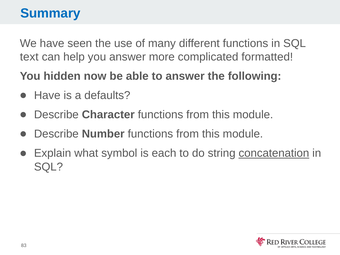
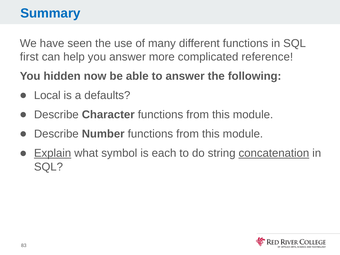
text: text -> first (29, 57)
formatted: formatted -> reference (267, 57)
Have: Have -> Local (47, 95)
Explain underline: none -> present (53, 153)
